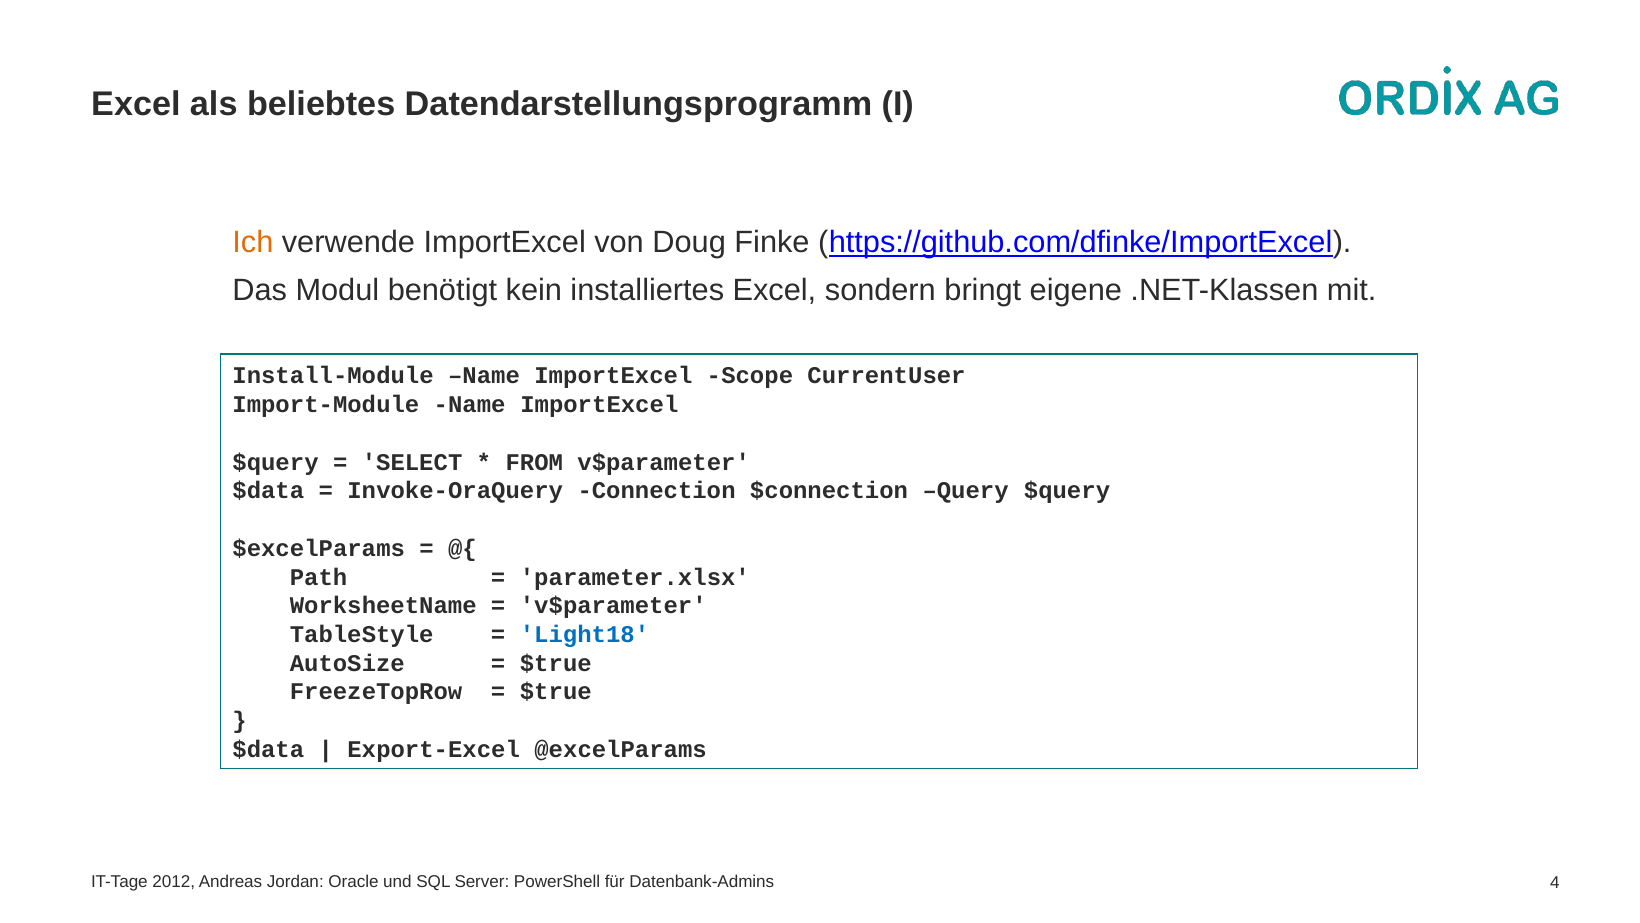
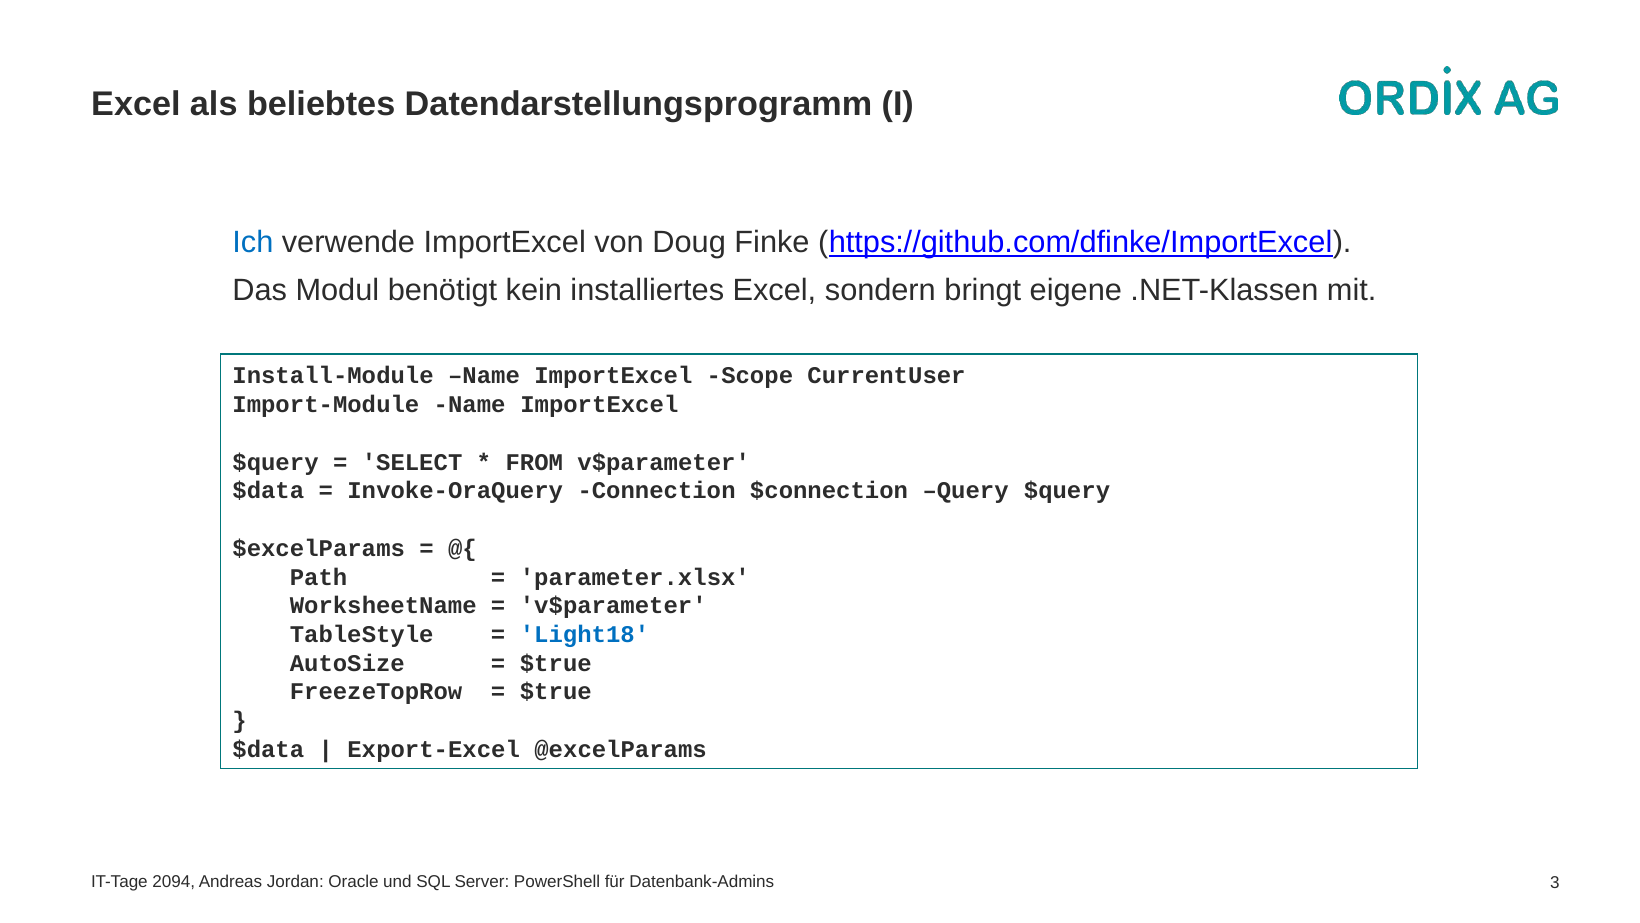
Ich colour: orange -> blue (253, 242)
2012: 2012 -> 2094 (174, 882)
4: 4 -> 3 (1555, 882)
